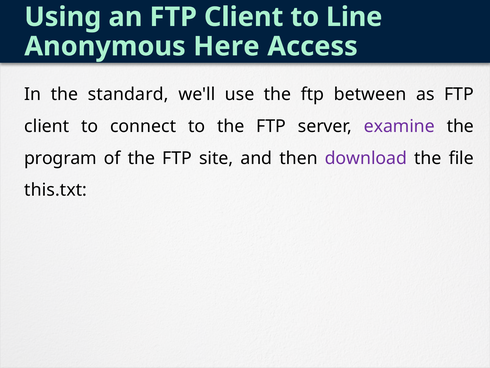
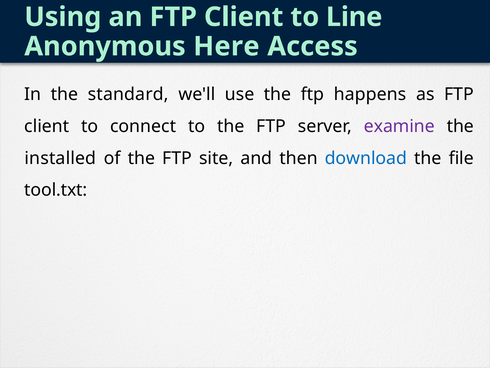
between: between -> happens (370, 94)
program: program -> installed (60, 158)
download colour: purple -> blue (366, 158)
this.txt: this.txt -> tool.txt (56, 190)
